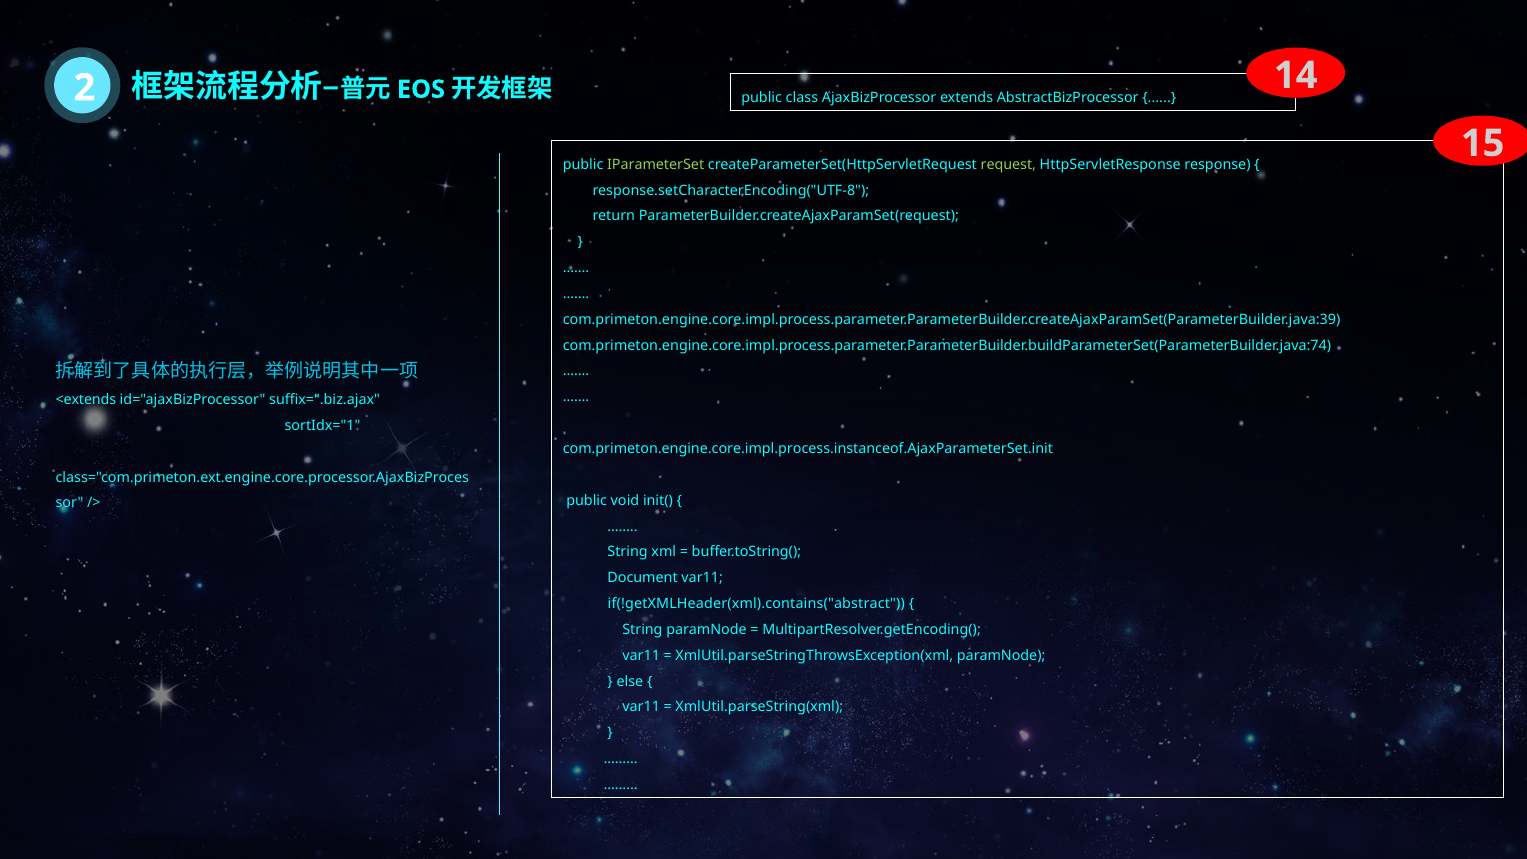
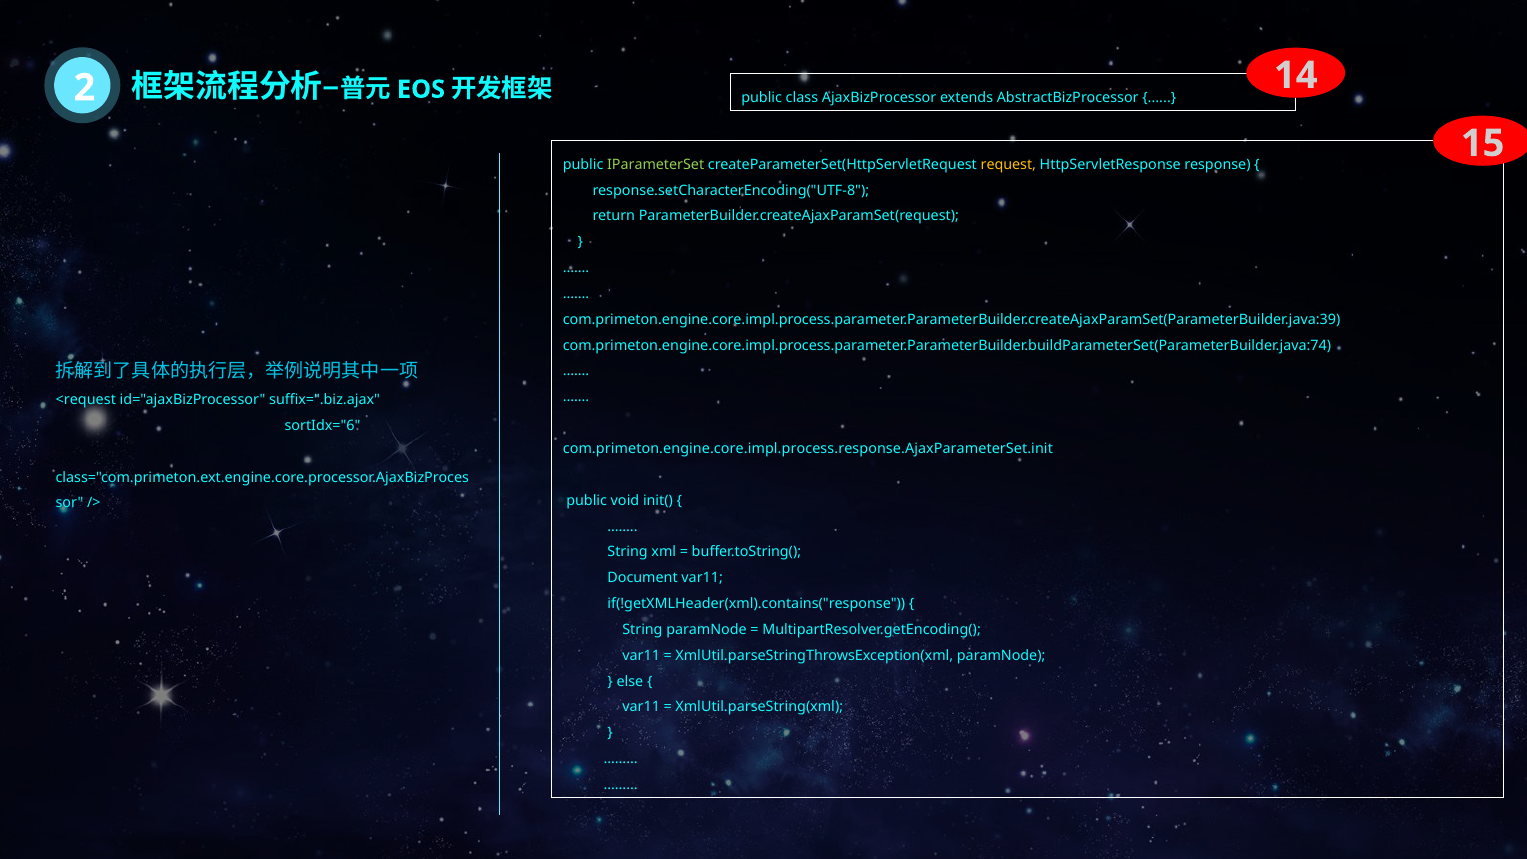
request colour: light green -> yellow (1008, 165)
<extends: <extends -> <request (86, 400)
sortIdx="1: sortIdx="1 -> sortIdx="6 (323, 426)
com.primeton.engine.core.impl.process.instanceof.AjaxParameterSet.init: com.primeton.engine.core.impl.process.instanceof.AjaxParameterSet.init -> com.primeton.engine.core.impl.process.response.AjaxParameterSet.init (808, 449)
if(!getXMLHeader(xml).contains("abstract: if(!getXMLHeader(xml).contains("abstract -> if(!getXMLHeader(xml).contains("response (756, 604)
